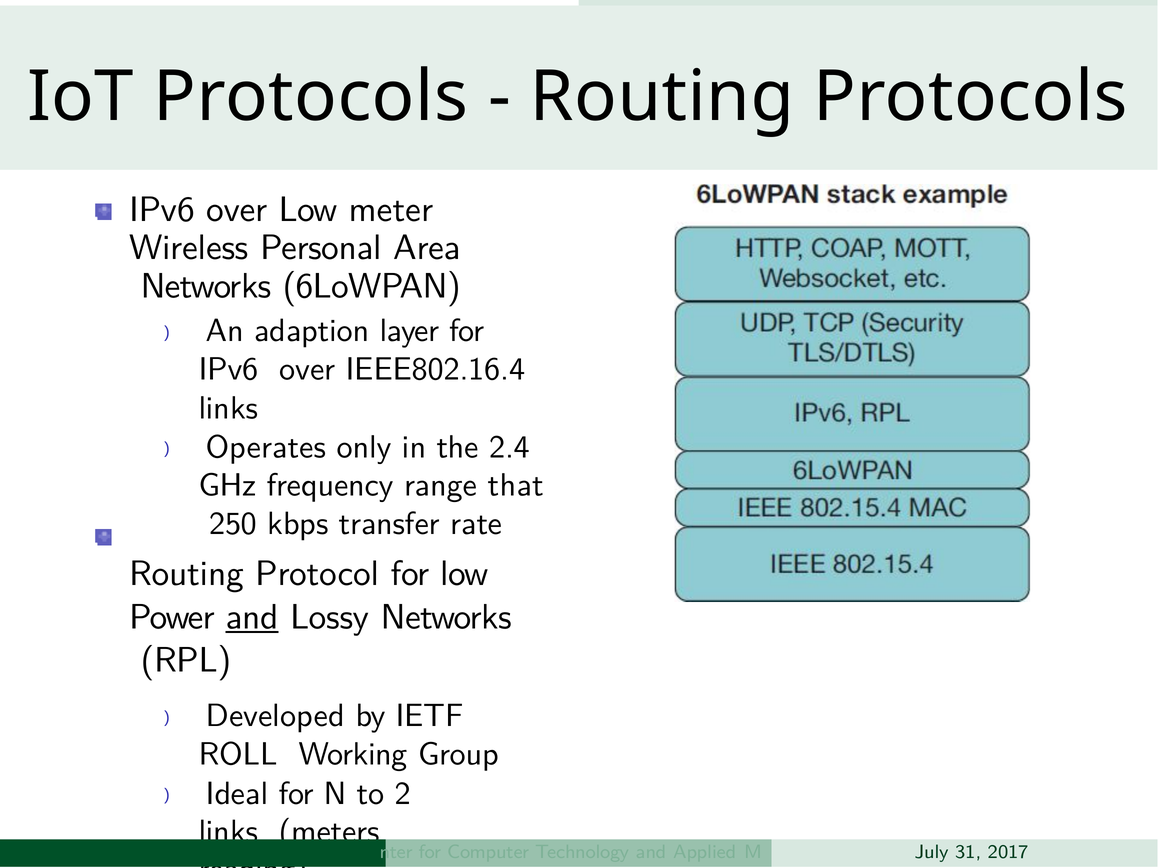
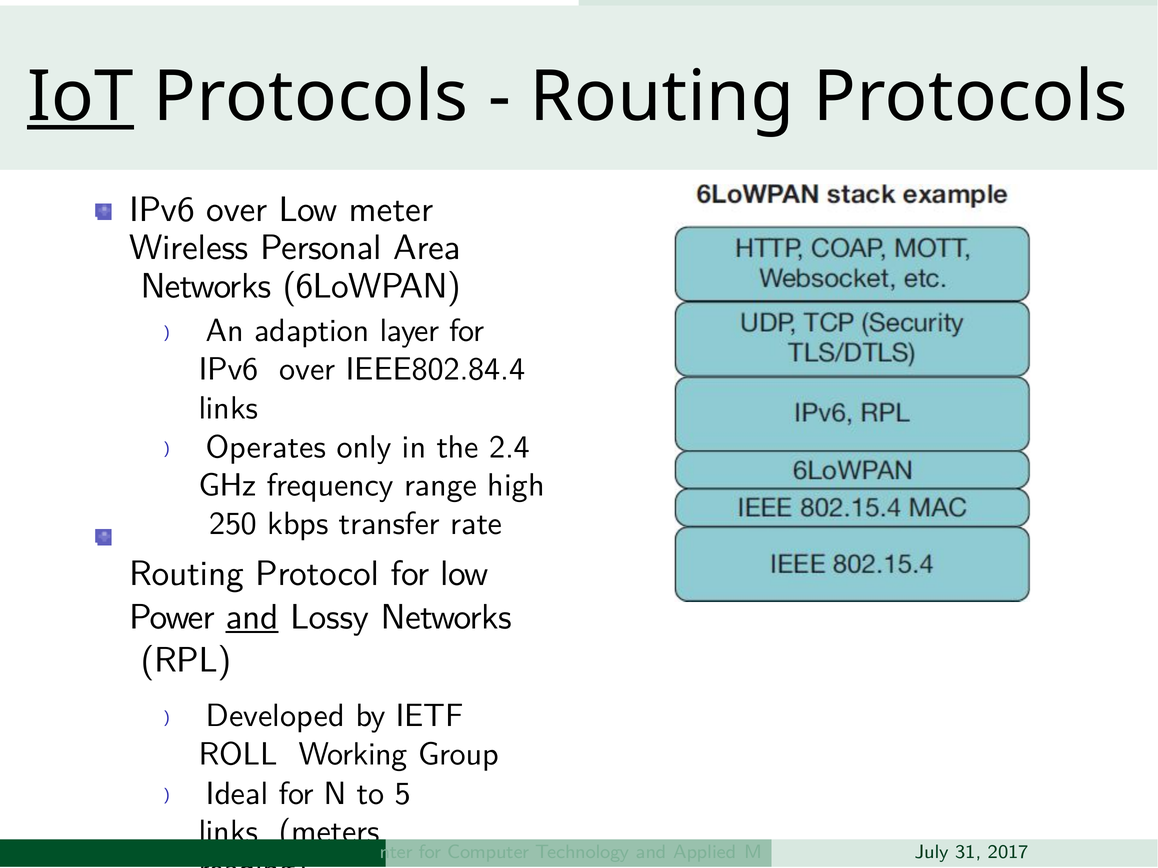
IoT underline: none -> present (80, 97)
IEEE802.16.4: IEEE802.16.4 -> IEEE802.84.4 (435, 370)
that: that -> high (516, 486)
2: 2 -> 5 (403, 794)
